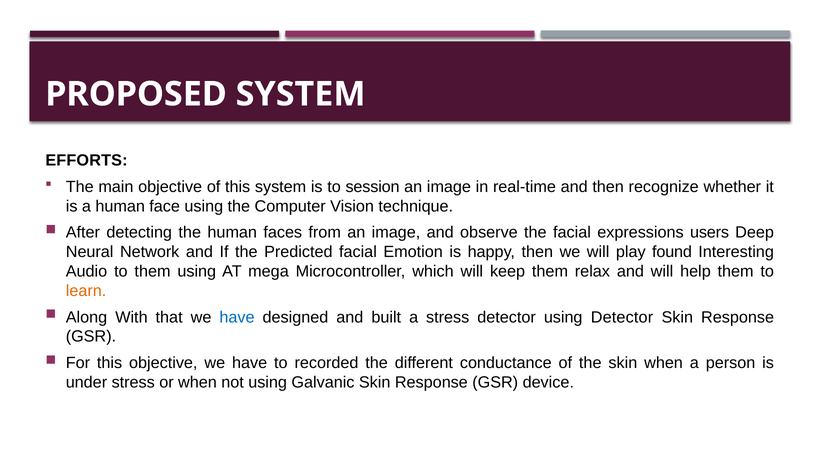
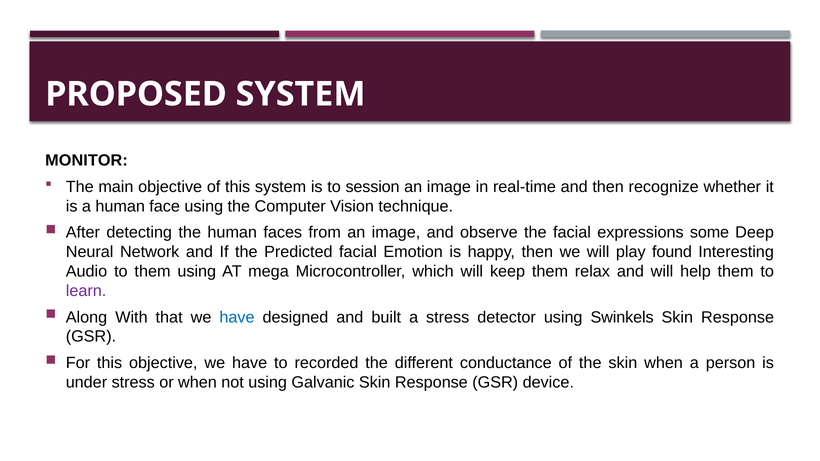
EFFORTS: EFFORTS -> MONITOR (87, 161)
users: users -> some (710, 233)
learn colour: orange -> purple (86, 291)
using Detector: Detector -> Swinkels (622, 317)
